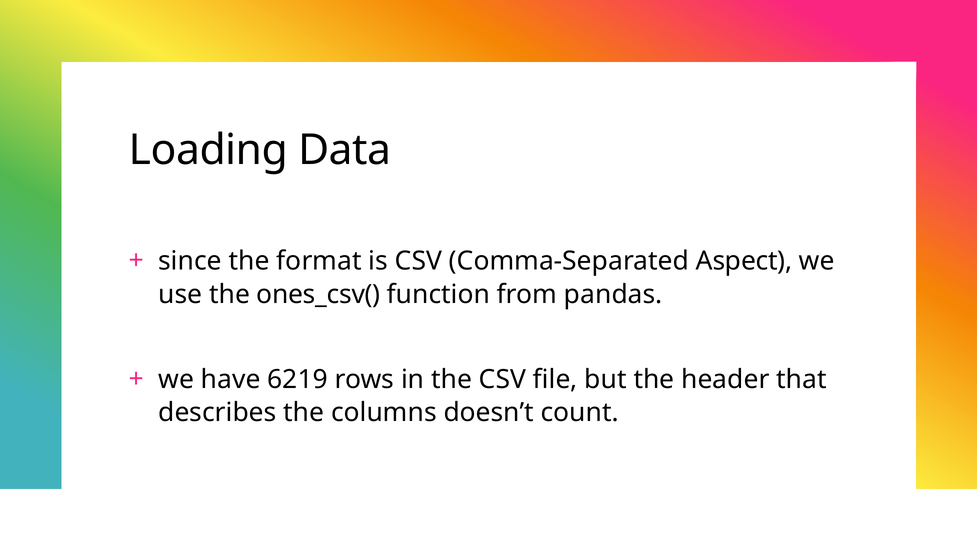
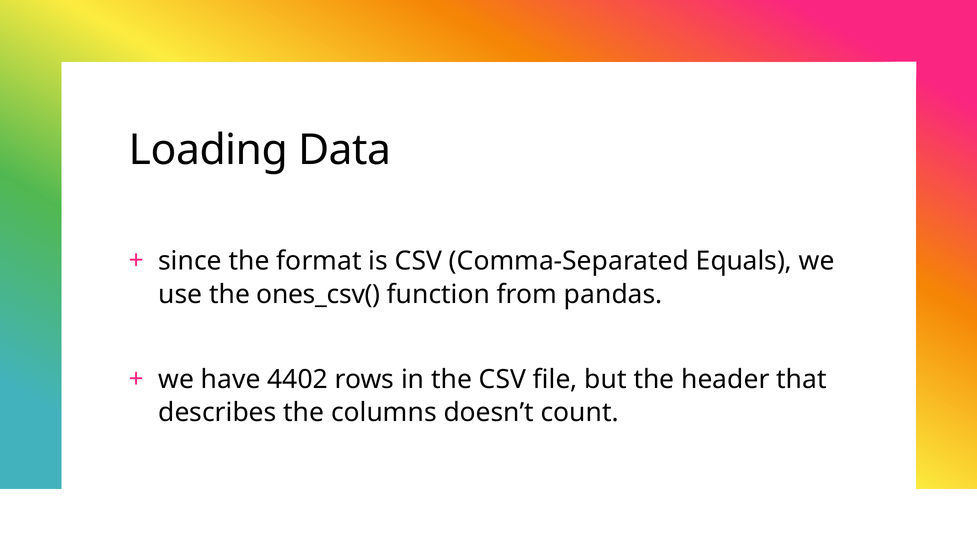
Aspect: Aspect -> Equals (744, 261)
6219: 6219 -> 4402 (298, 380)
